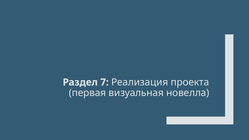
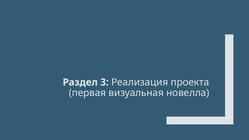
7: 7 -> 3 (104, 82)
